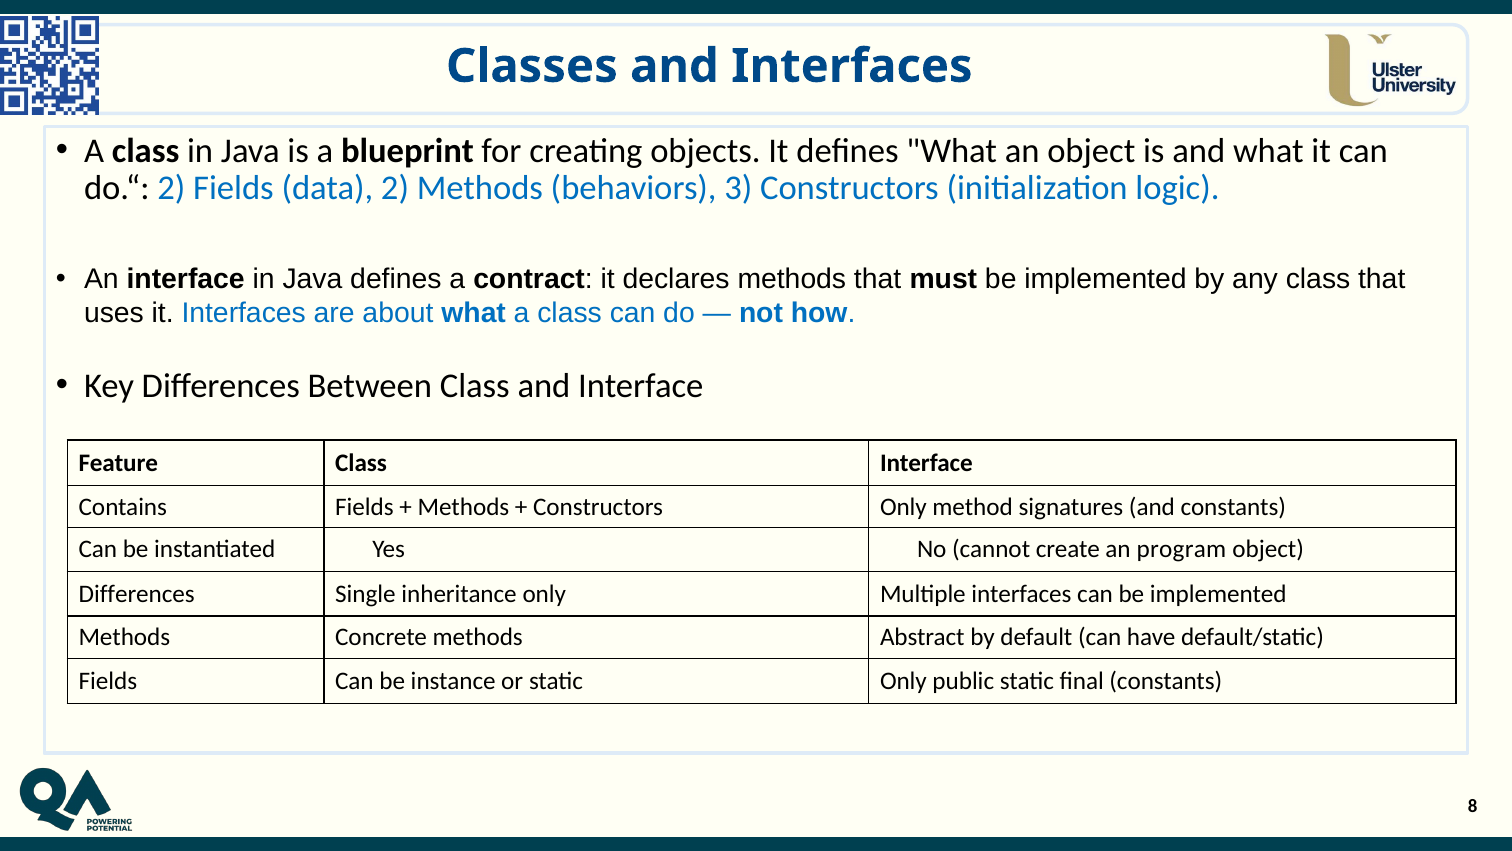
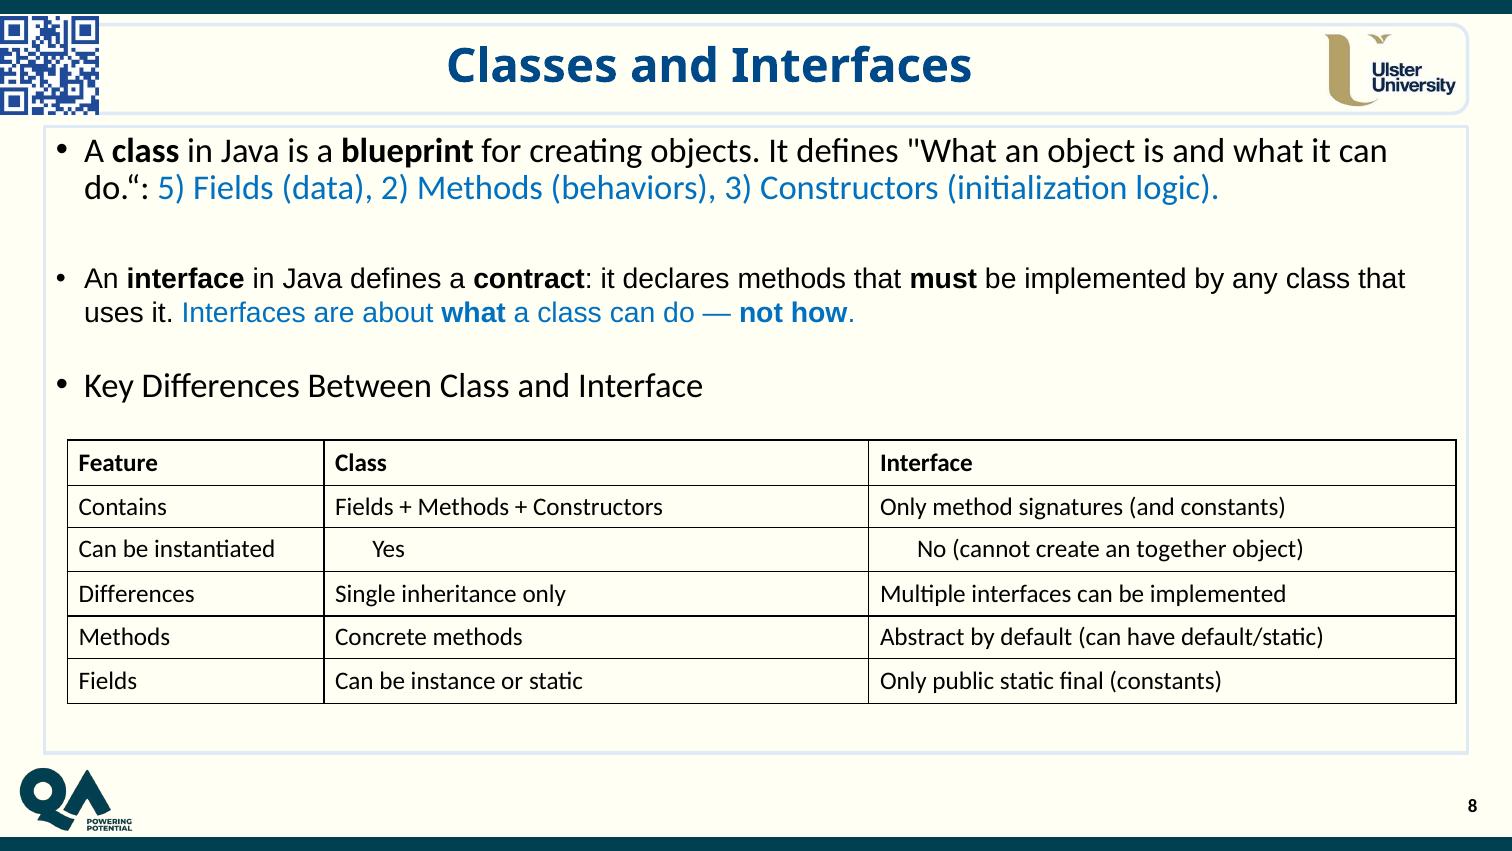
do.“ 2: 2 -> 5 (171, 188)
program: program -> together (1181, 549)
